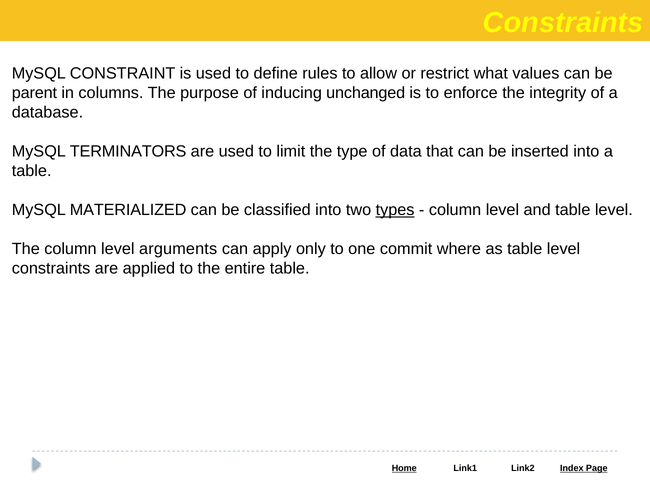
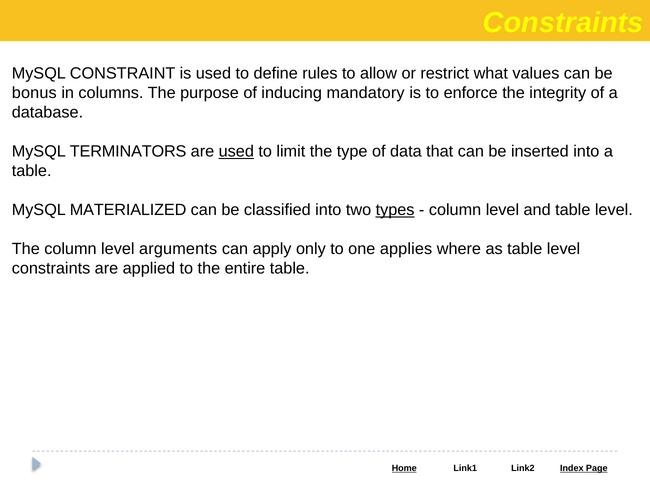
parent: parent -> bonus (34, 93)
unchanged: unchanged -> mandatory (366, 93)
used underline: none -> present (236, 152)
commit: commit -> applies (406, 249)
